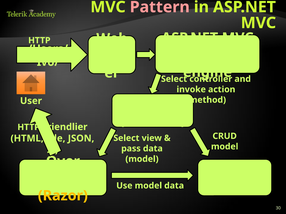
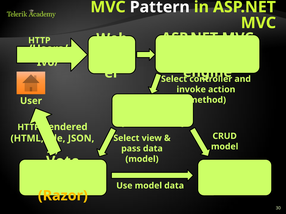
Pattern colour: pink -> white (160, 7)
Friendlier: Friendlier -> Rendered (65, 127)
Over: Over -> Vote (63, 162)
